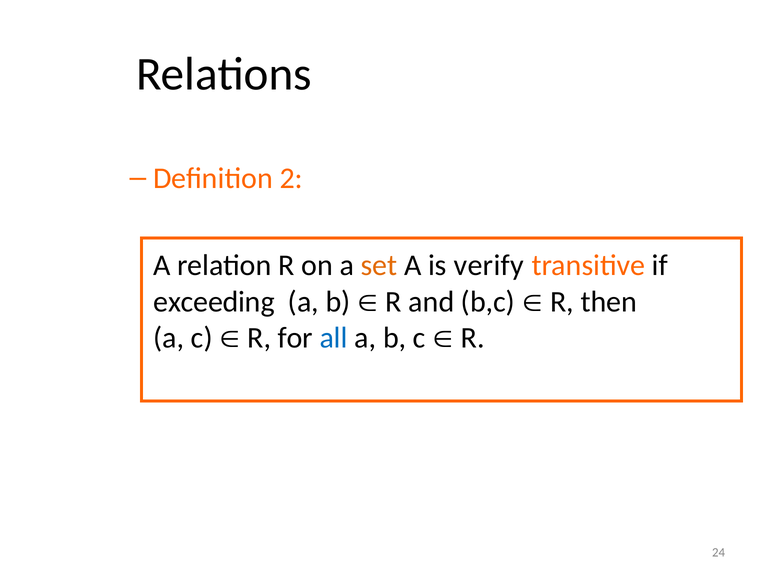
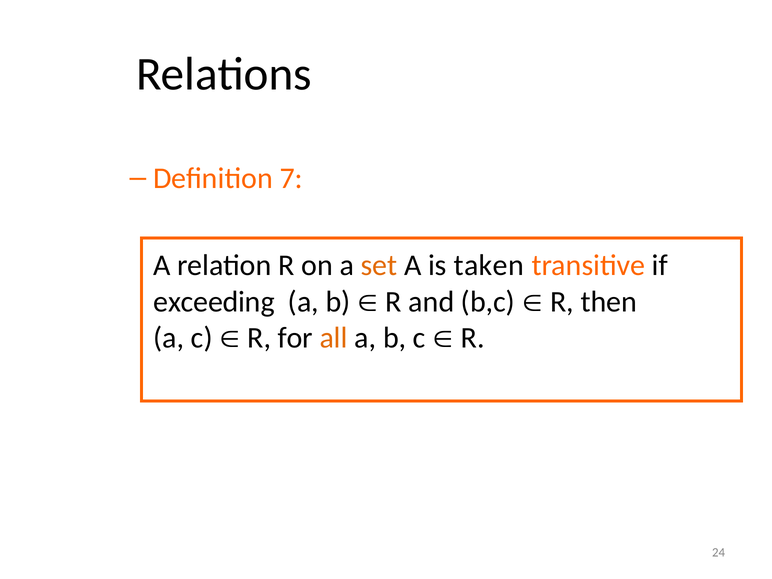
2: 2 -> 7 (291, 178)
verify: verify -> taken (489, 266)
all colour: blue -> orange (334, 338)
